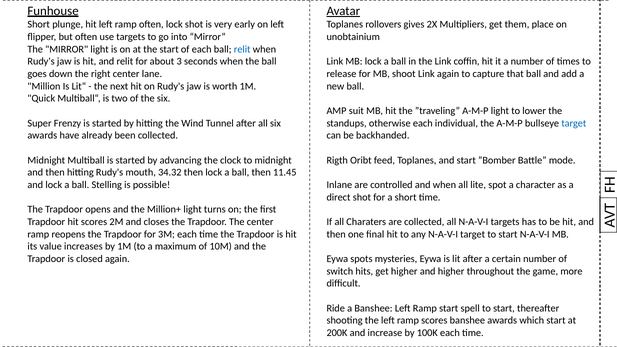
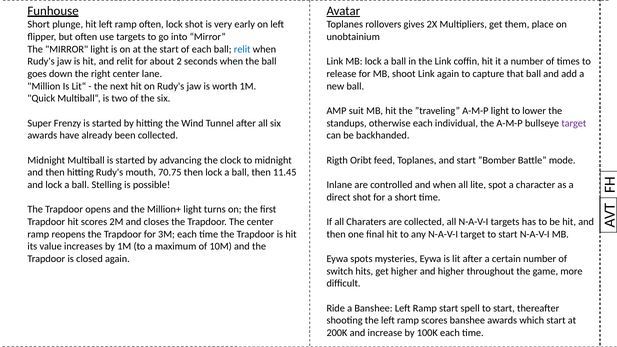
3: 3 -> 2 (179, 62)
target colour: blue -> purple (574, 123)
34.32: 34.32 -> 70.75 (170, 173)
